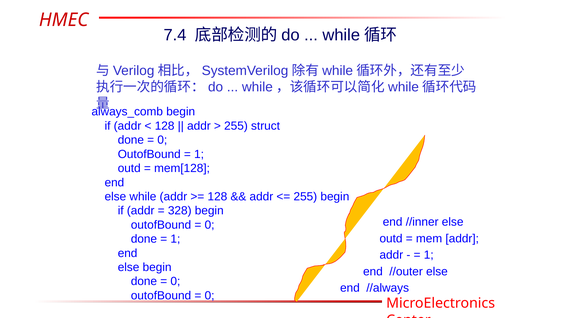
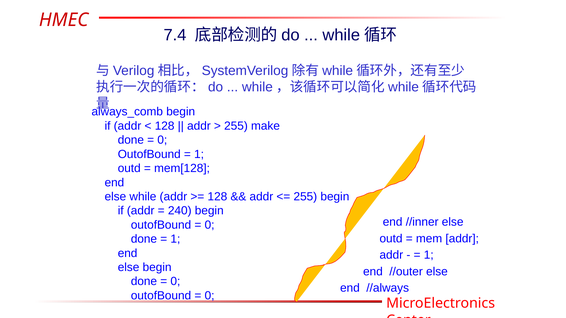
struct: struct -> make (266, 126)
328: 328 -> 240 (180, 211)
